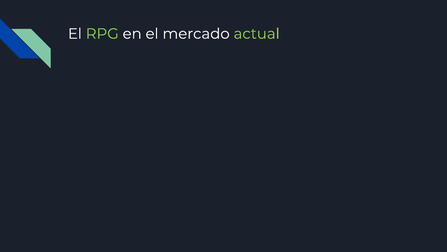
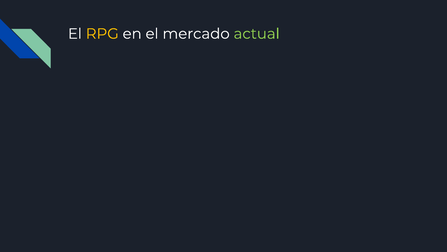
RPG colour: light green -> yellow (102, 34)
